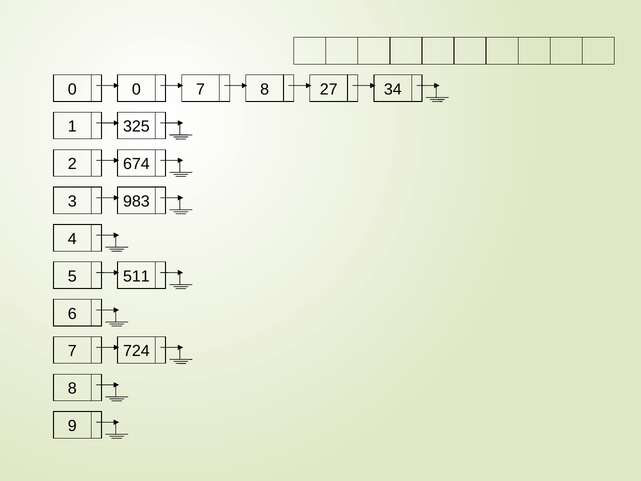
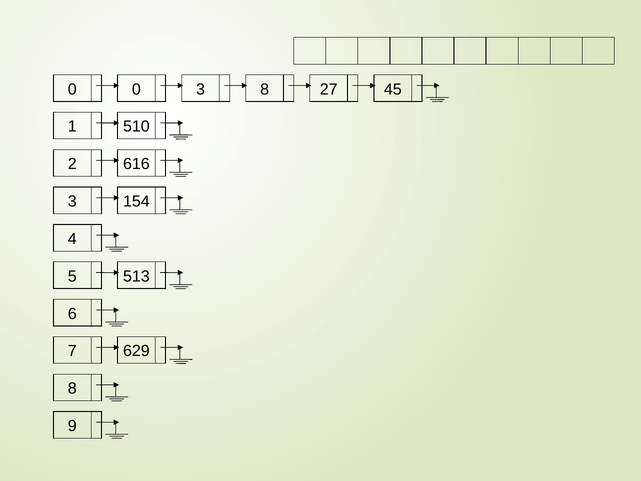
0 7: 7 -> 3 (201, 89)
34: 34 -> 45 (393, 89)
325: 325 -> 510 (136, 127)
674: 674 -> 616 (136, 164)
983: 983 -> 154 (136, 201)
511: 511 -> 513 (136, 276)
724: 724 -> 629 (136, 351)
